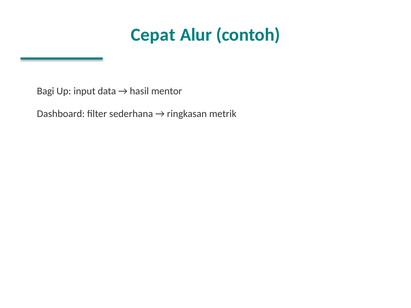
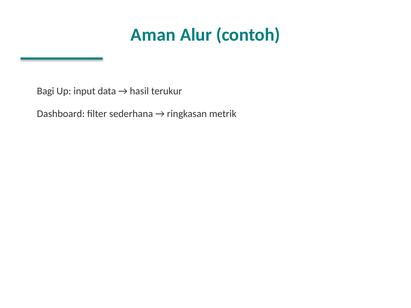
Cepat: Cepat -> Aman (153, 35)
mentor: mentor -> terukur (167, 91)
